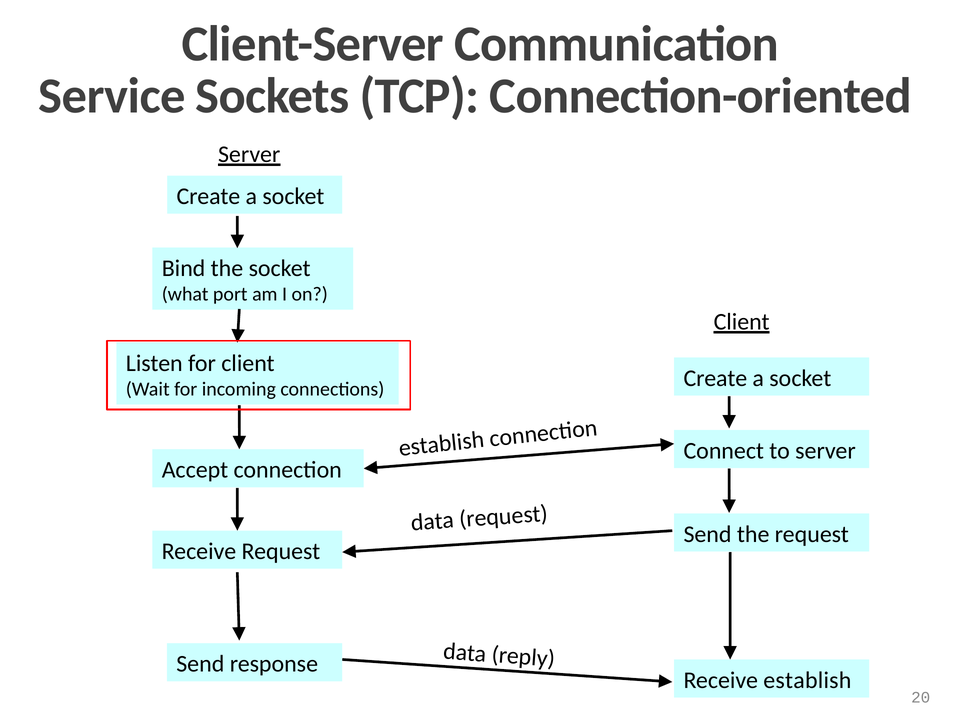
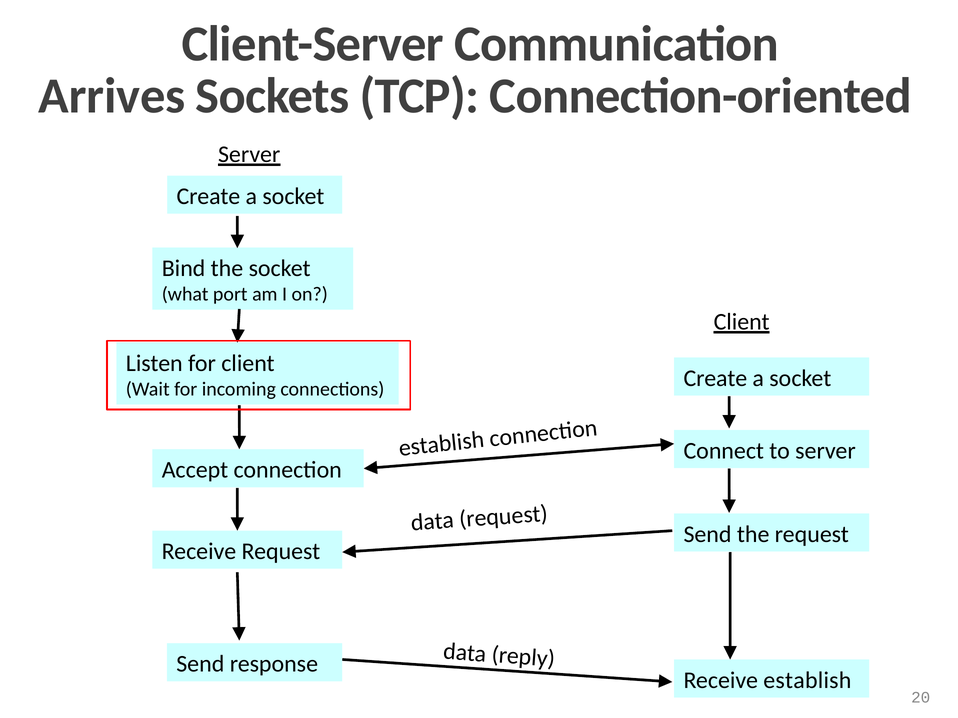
Service: Service -> Arrives (112, 96)
